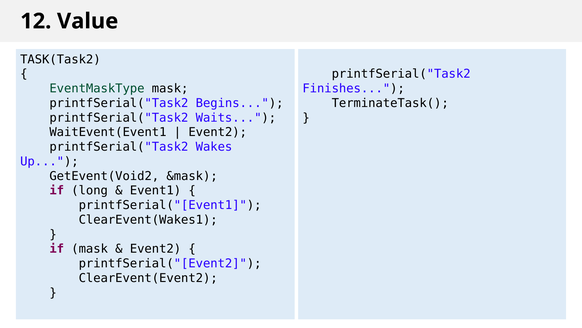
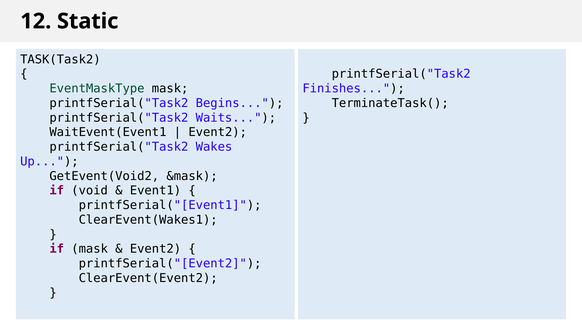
Value: Value -> Static (88, 21)
long: long -> void (90, 190)
